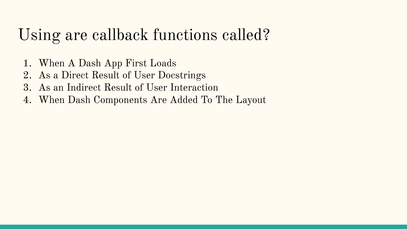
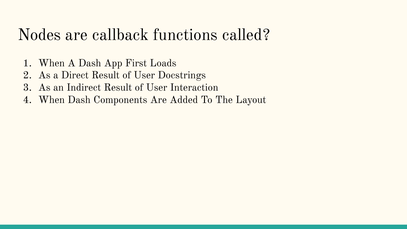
Using: Using -> Nodes (39, 35)
